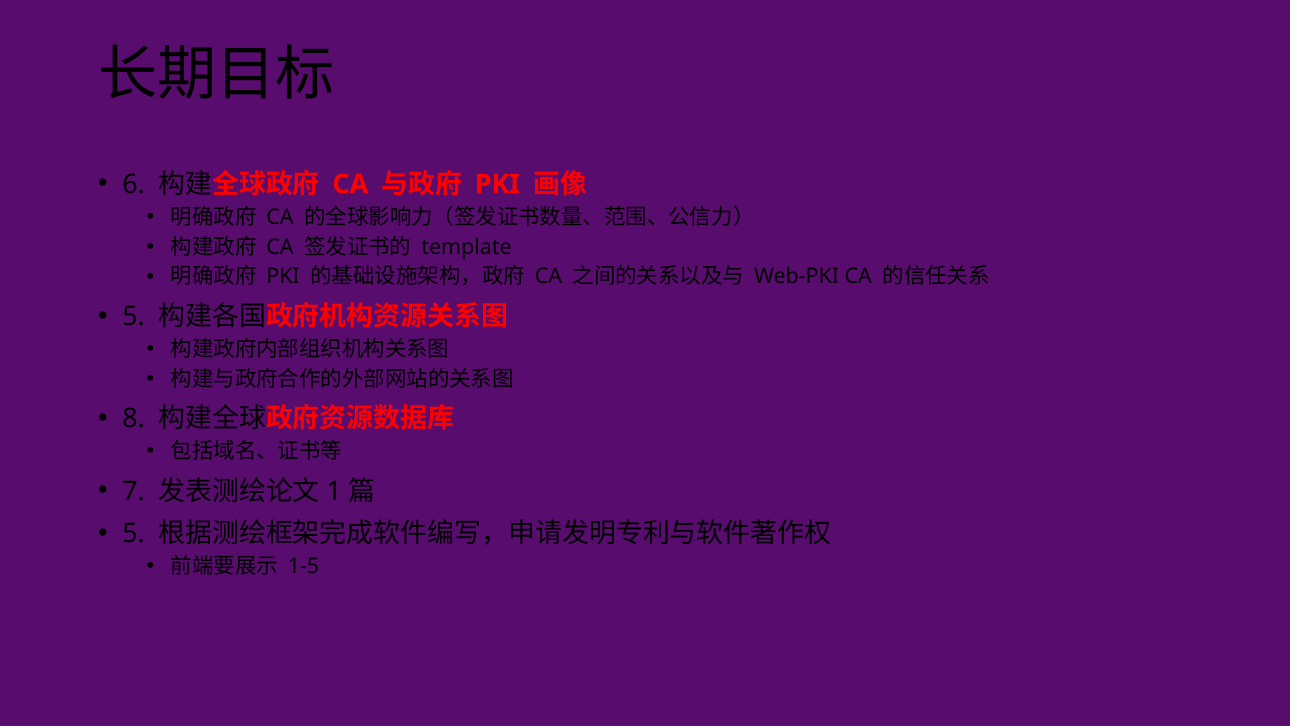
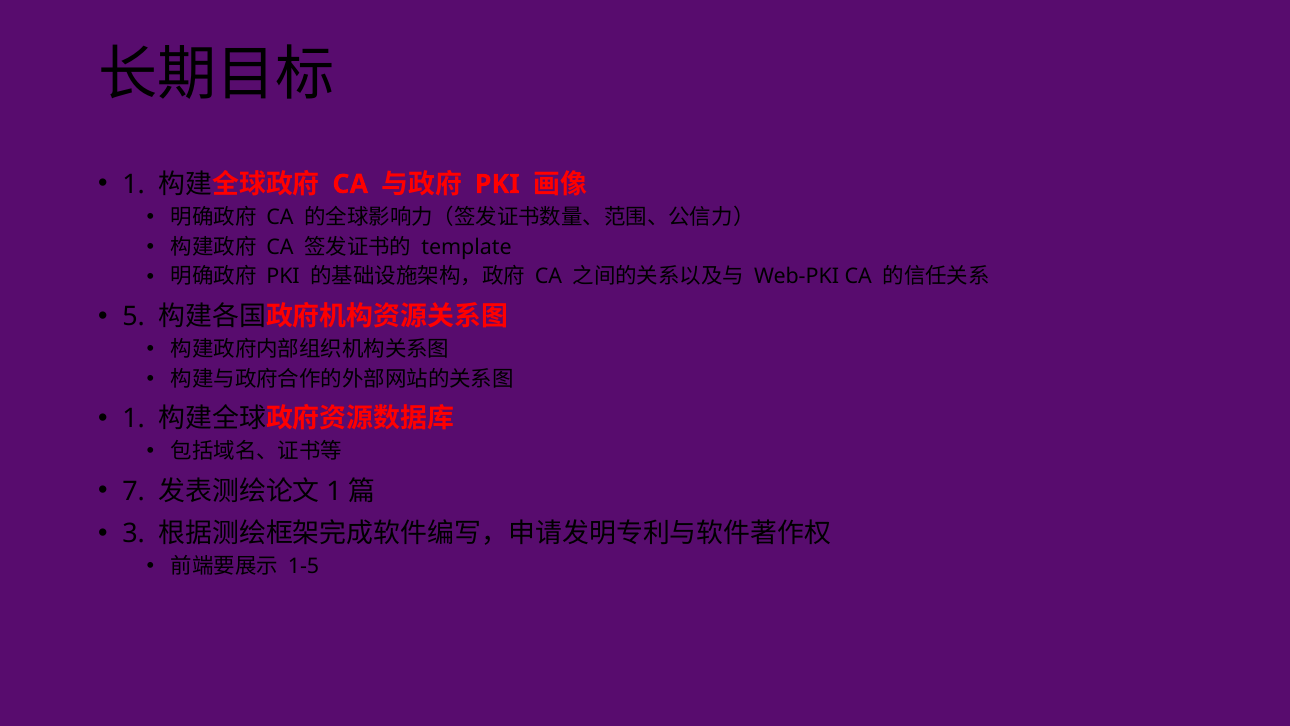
6: 6 -> 1 (134, 184)
8: 8 -> 1 (134, 418)
5: 5 -> 3 (134, 533)
